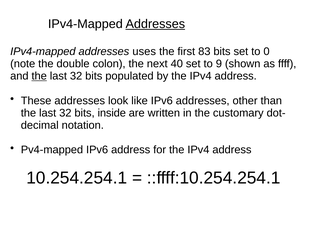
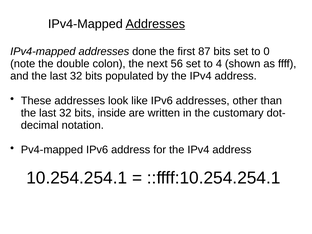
uses: uses -> done (144, 51)
83: 83 -> 87 (204, 51)
40: 40 -> 56 (177, 64)
9: 9 -> 4 (219, 64)
the underline: present -> none (39, 76)
